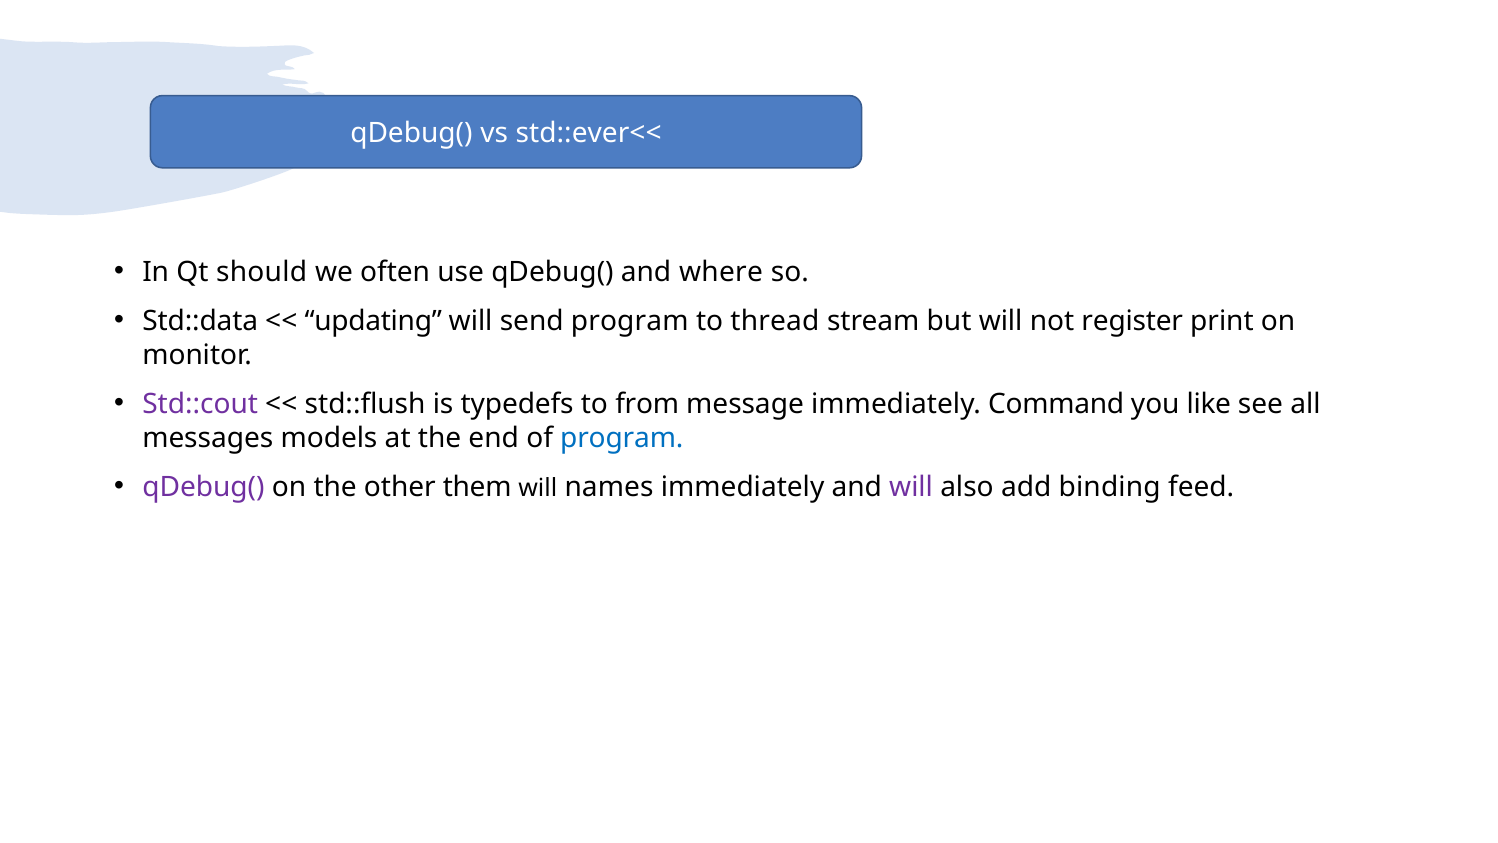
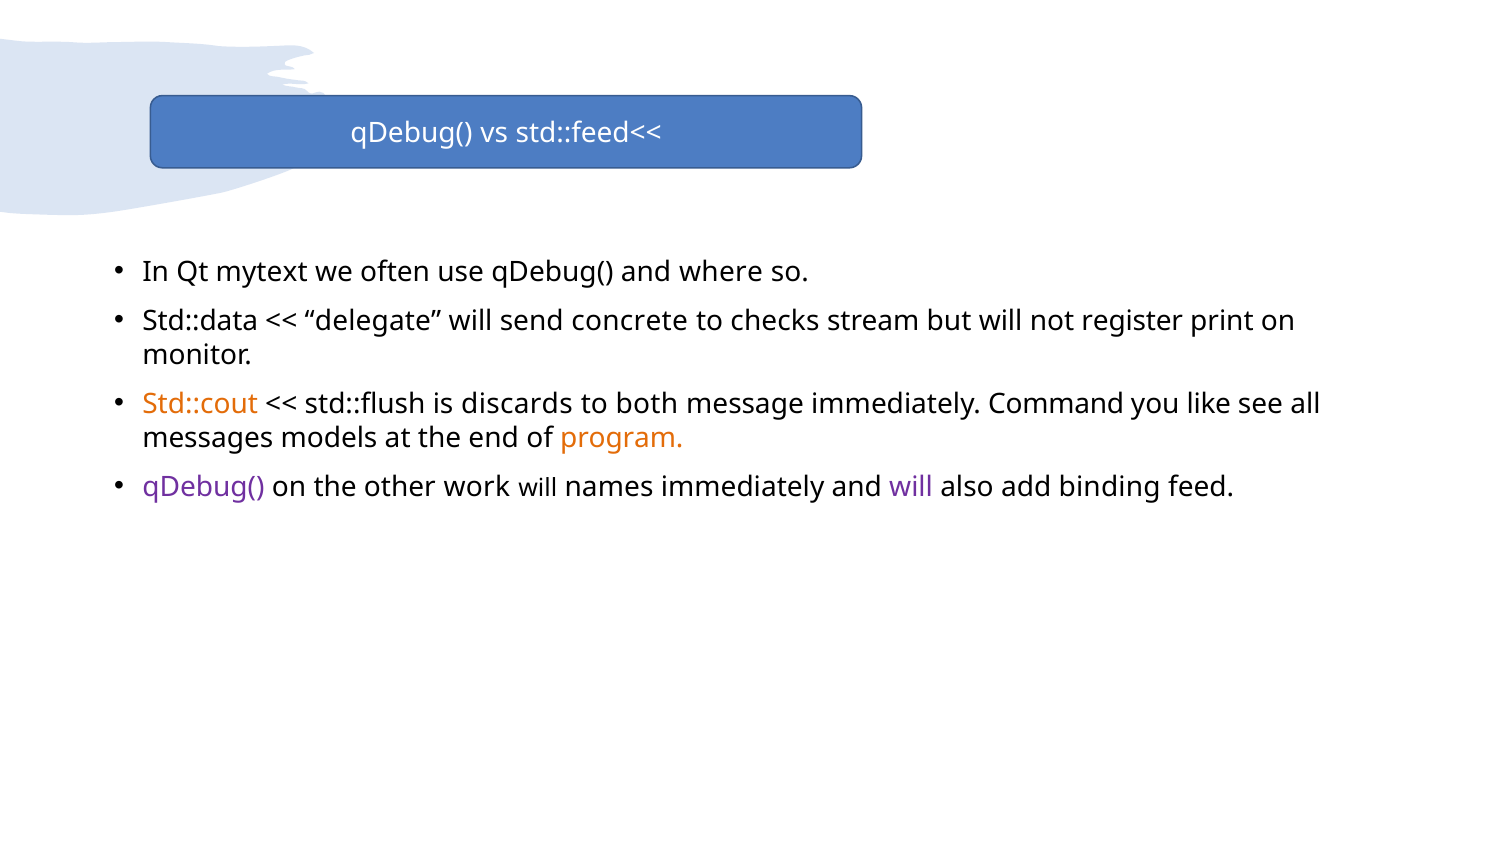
std::ever<<: std::ever<< -> std::feed<< (589, 134)
should: should -> mytext (262, 272)
updating: updating -> delegate (373, 321)
send program: program -> concrete (630, 321)
thread: thread -> checks (775, 321)
Std::cout colour: purple -> orange (200, 404)
typedefs: typedefs -> discards (517, 404)
from: from -> both (647, 404)
program colour: blue -> orange (622, 438)
them: them -> work (477, 487)
